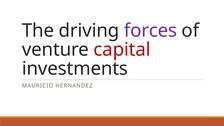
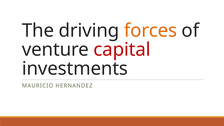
forces colour: purple -> orange (150, 31)
